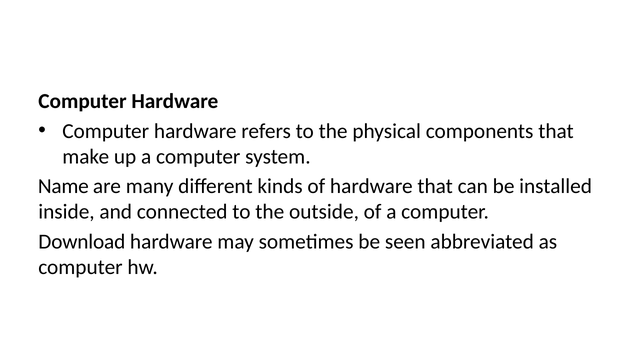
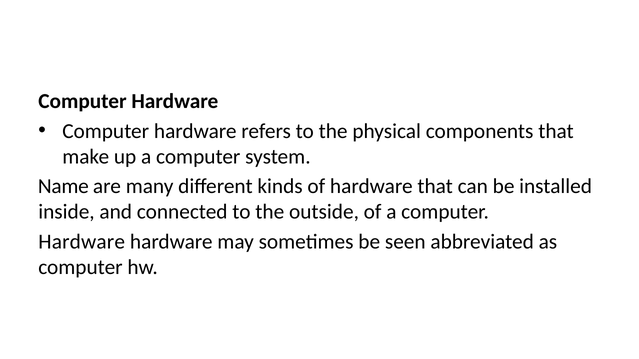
Download: Download -> Hardware (82, 242)
